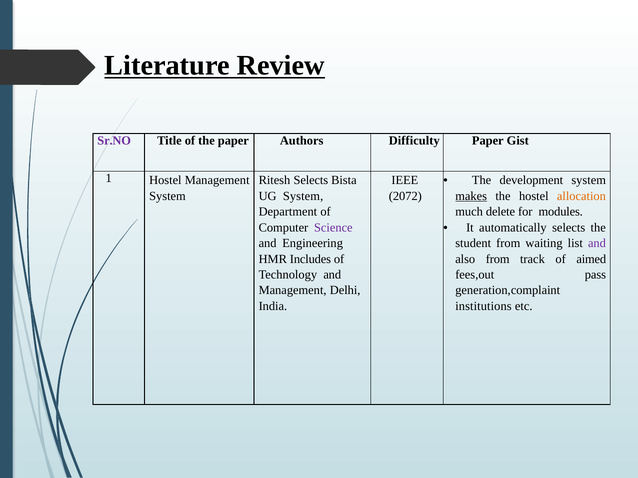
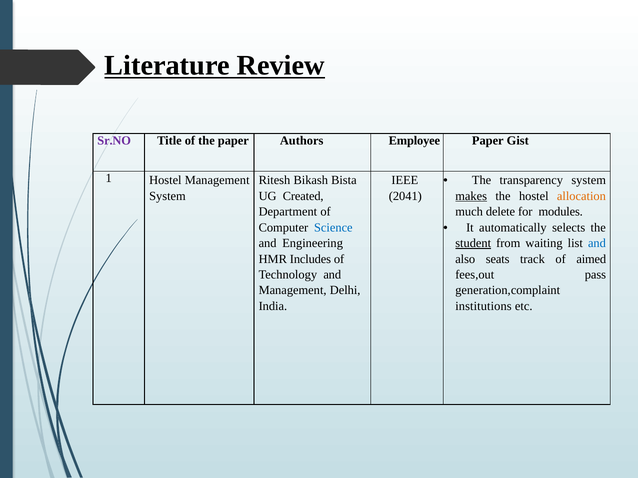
Difficulty: Difficulty -> Employee (414, 141)
Ritesh Selects: Selects -> Bikash (311, 180)
development: development -> transparency (531, 180)
UG System: System -> Created (303, 196)
2072: 2072 -> 2041 (405, 196)
Science colour: purple -> blue (333, 228)
student underline: none -> present (473, 243)
and colour: purple -> blue (597, 243)
also from: from -> seats (498, 259)
